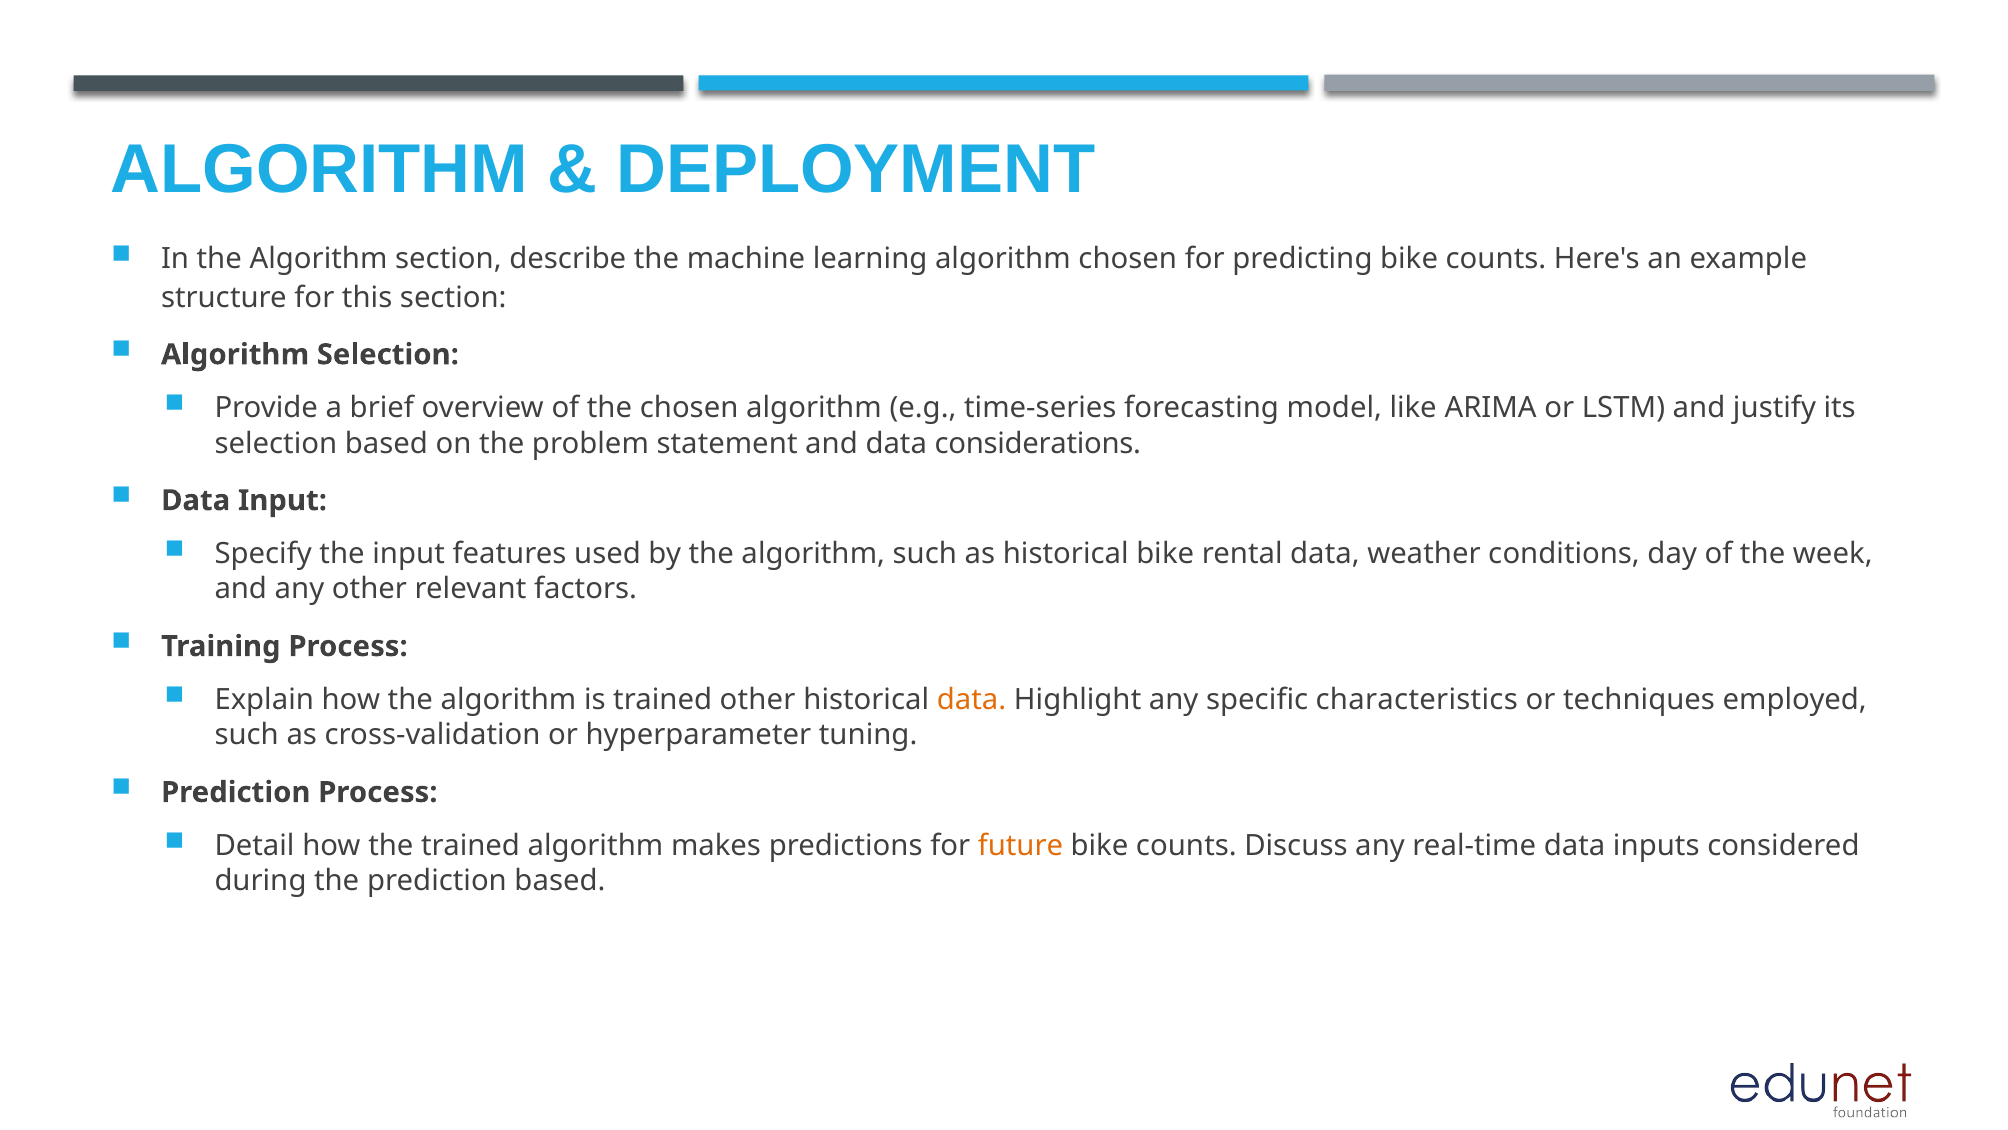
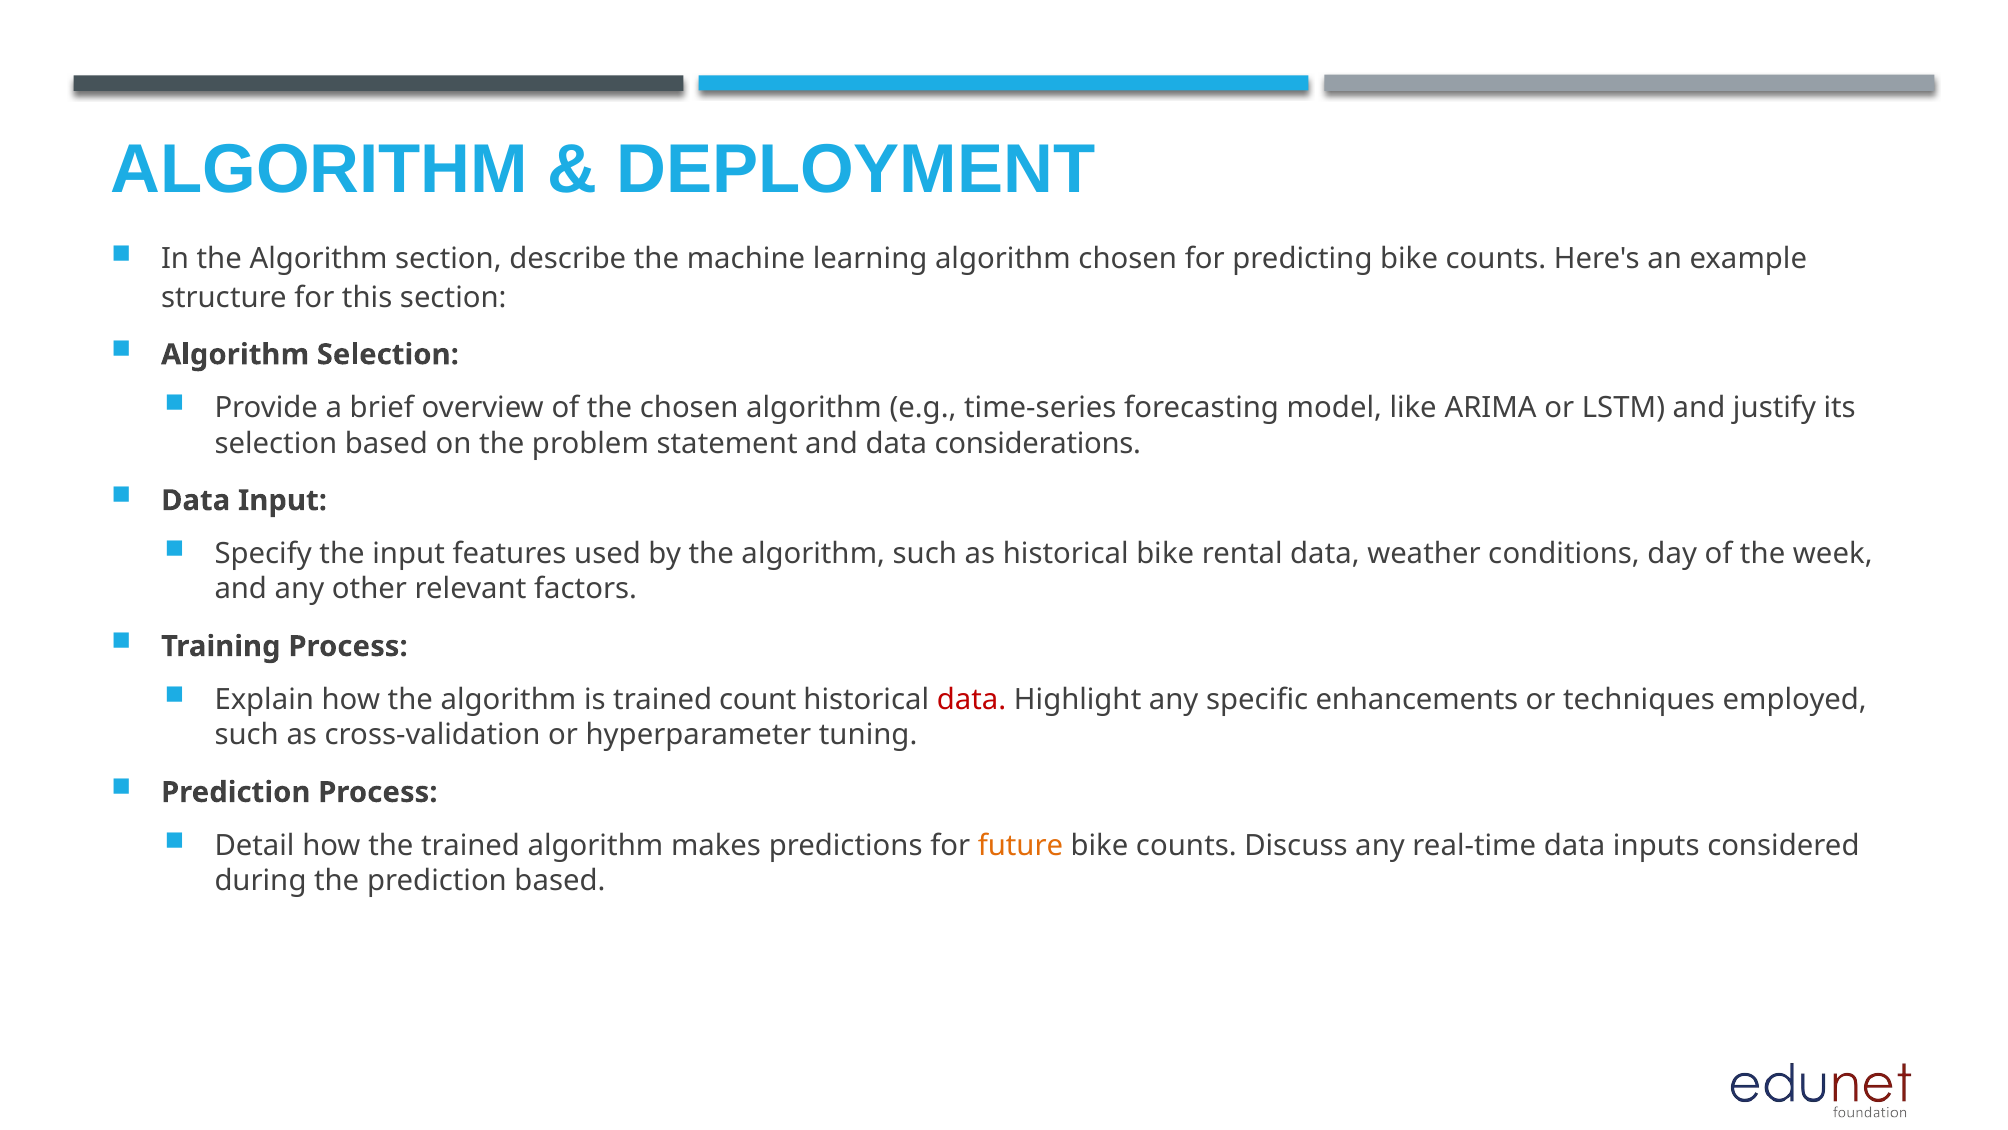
trained other: other -> count (758, 700)
data colour: orange -> red (972, 700)
characteristics: characteristics -> enhancements (1417, 700)
